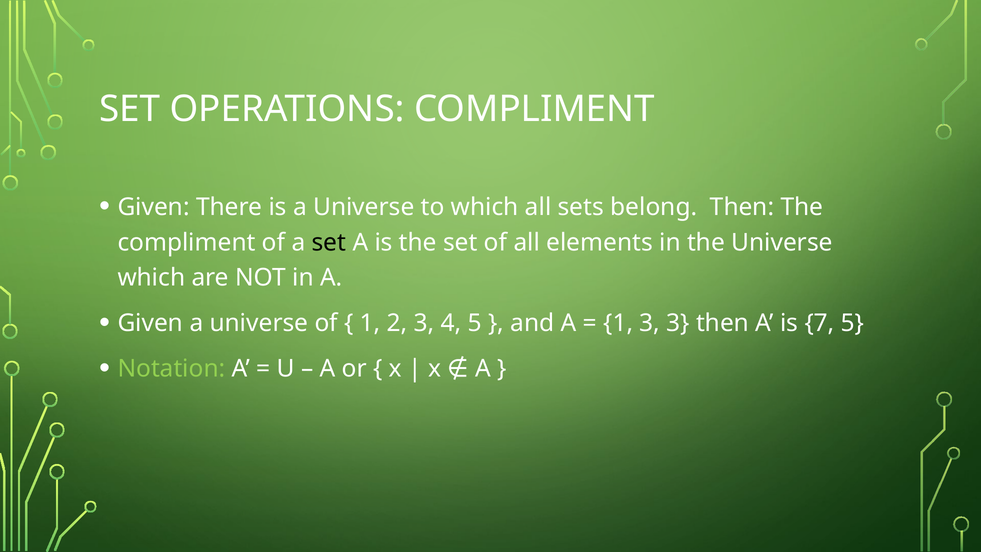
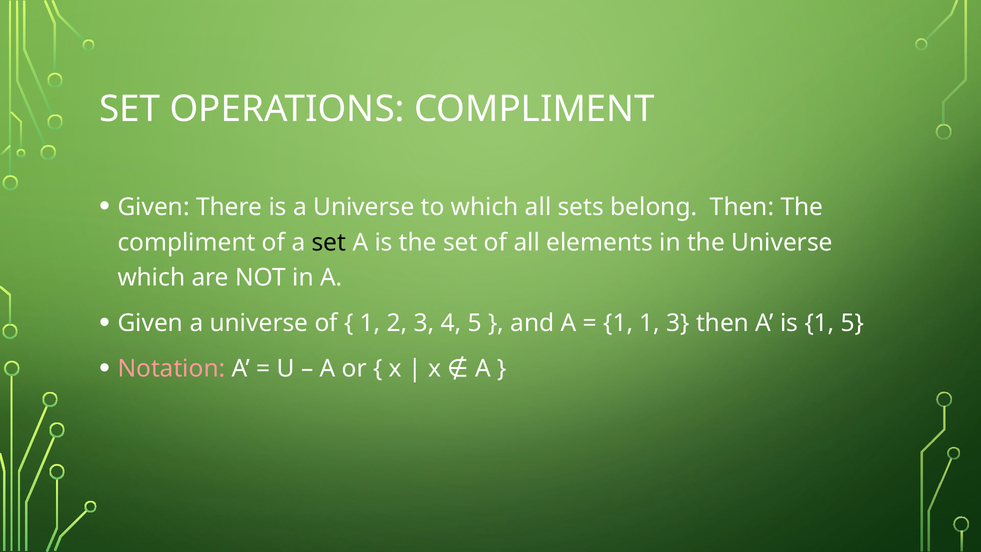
1 3: 3 -> 1 (650, 323)
is 7: 7 -> 1 (819, 323)
Notation colour: light green -> pink (171, 369)
